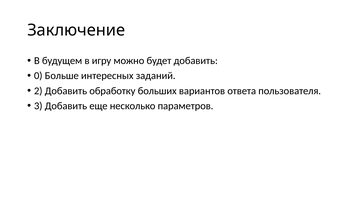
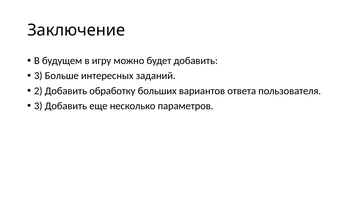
0: 0 -> 3 (38, 76)
